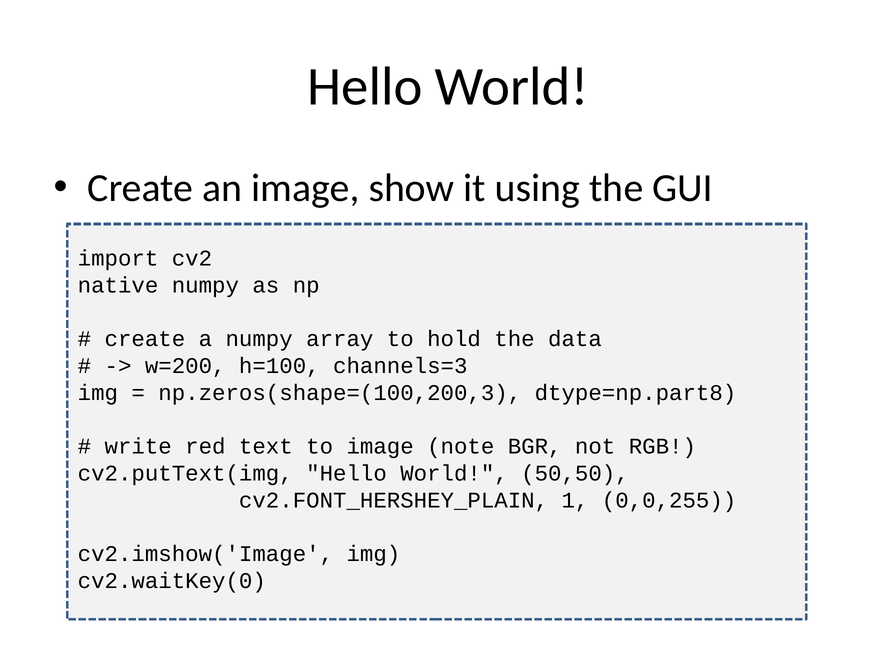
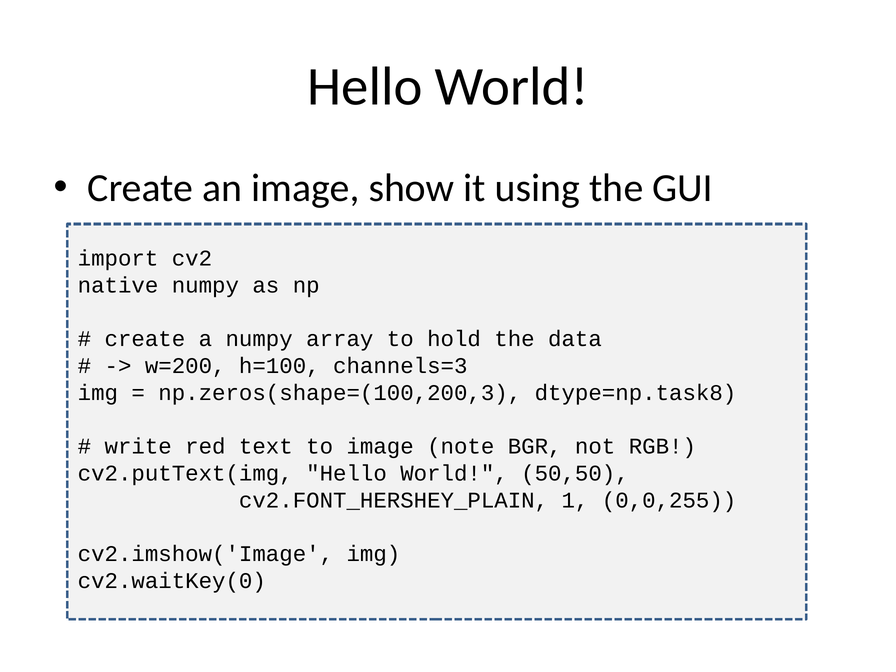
dtype=np.part8: dtype=np.part8 -> dtype=np.task8 (635, 393)
